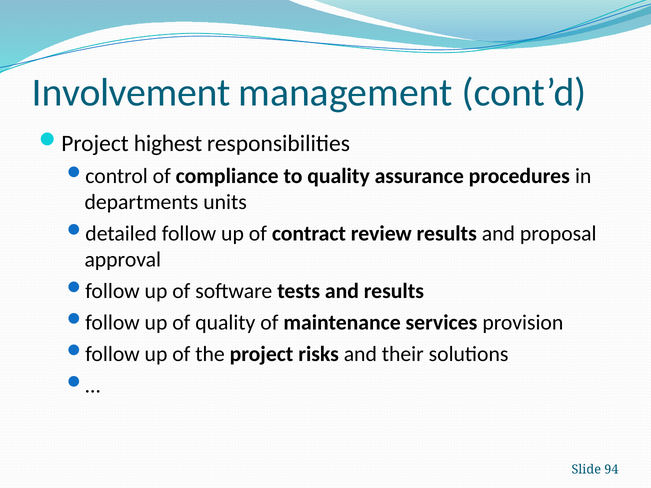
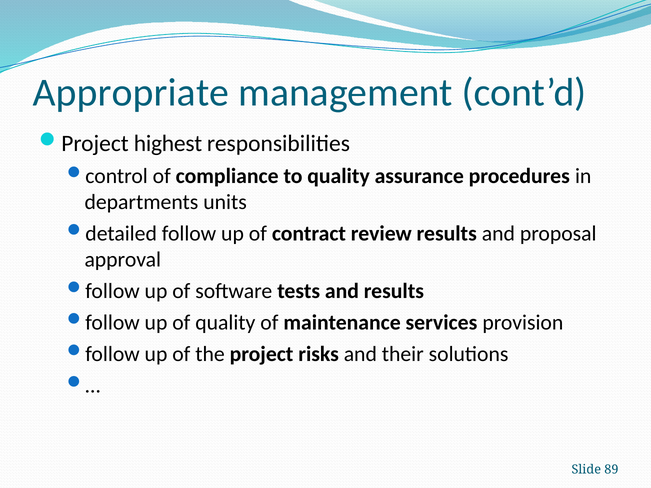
Involvement: Involvement -> Appropriate (131, 93)
94: 94 -> 89 (611, 470)
